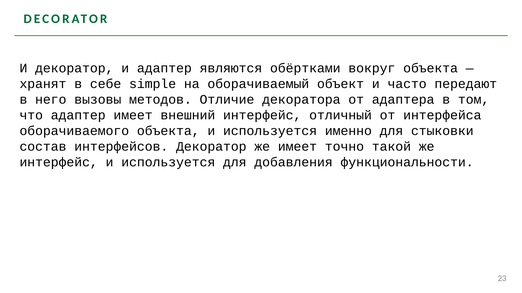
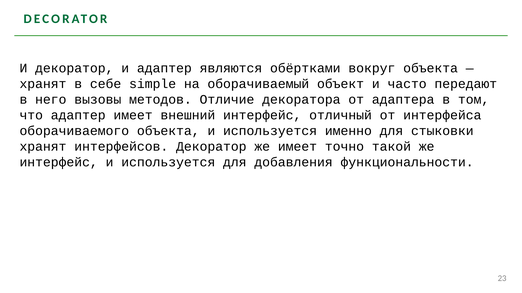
состав: состав -> хранят (43, 147)
